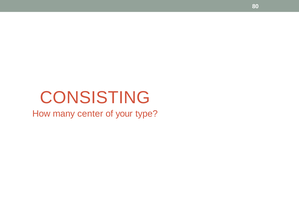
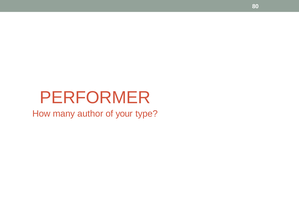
CONSISTING: CONSISTING -> PERFORMER (95, 98)
center: center -> author (90, 114)
